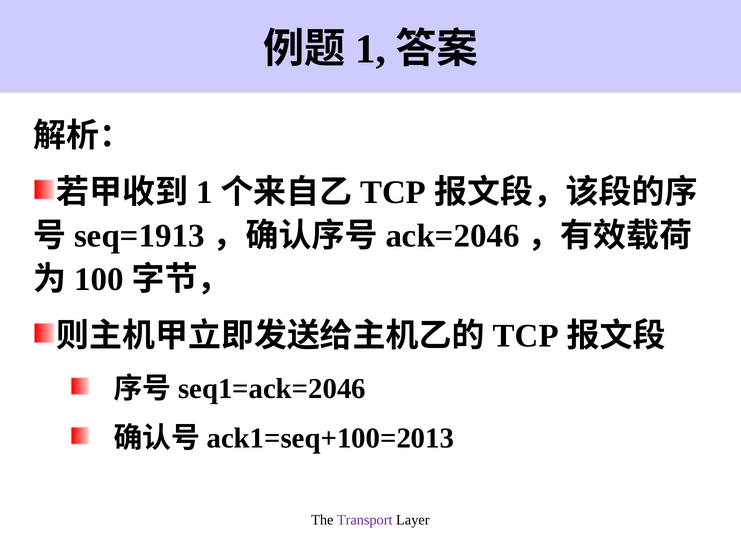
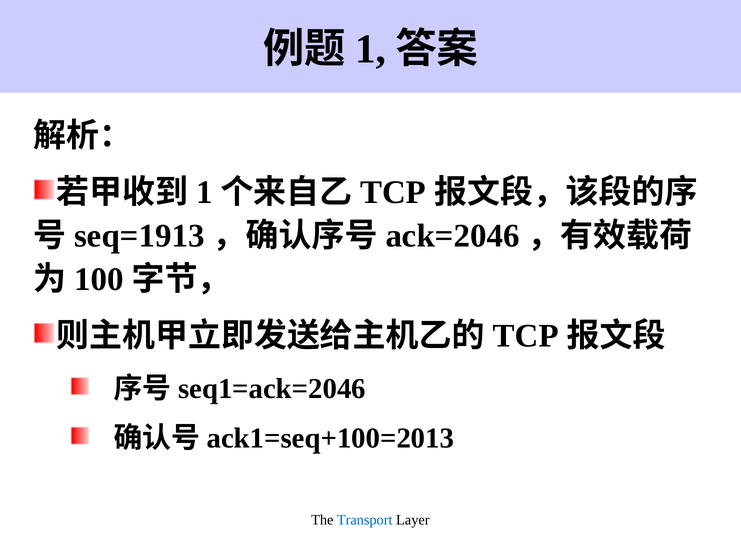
Transport colour: purple -> blue (365, 520)
